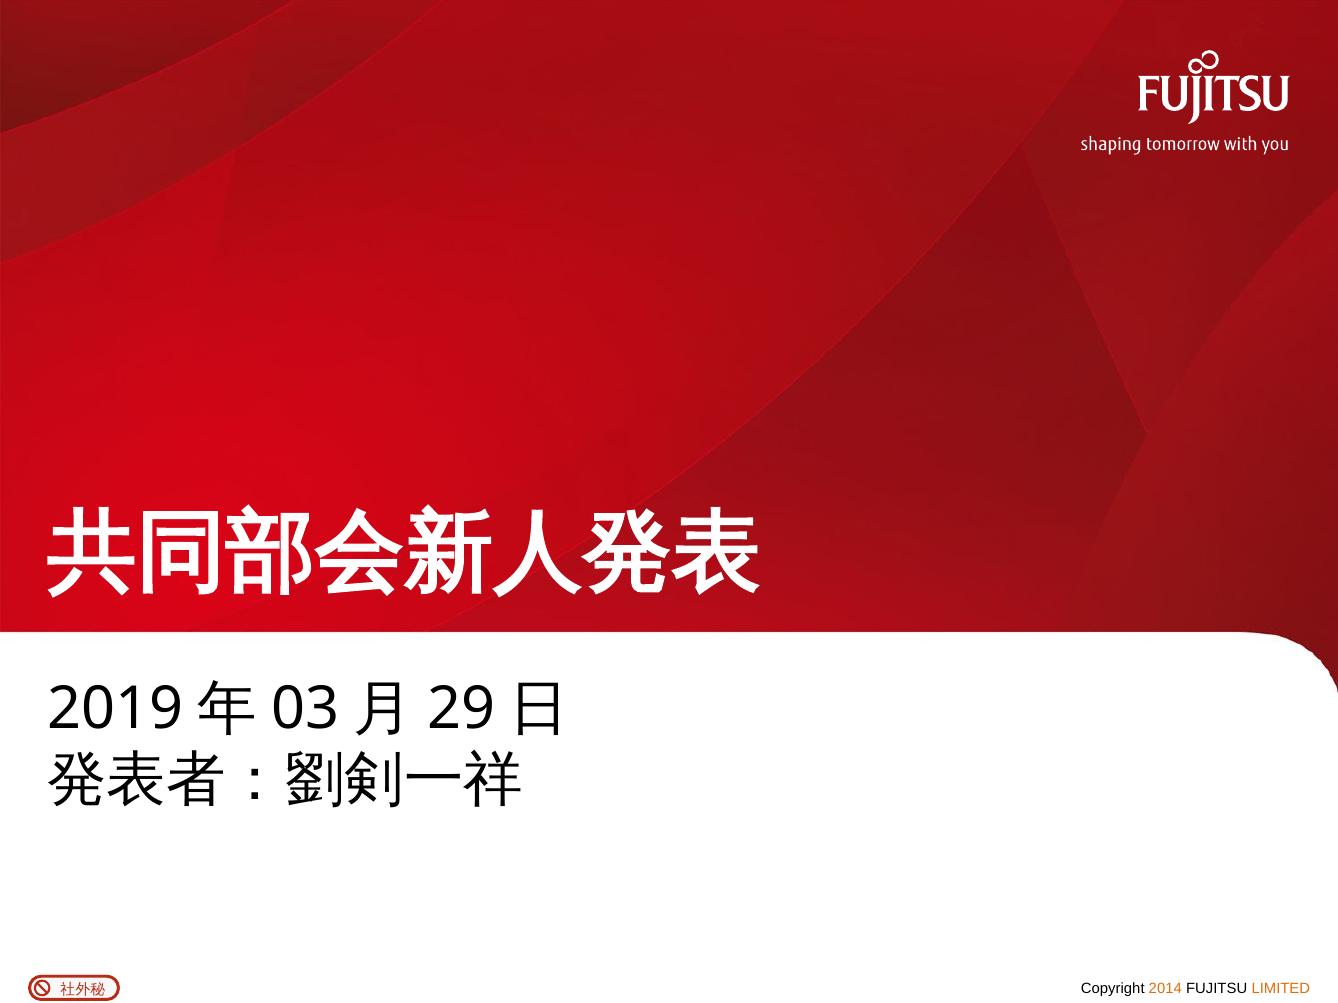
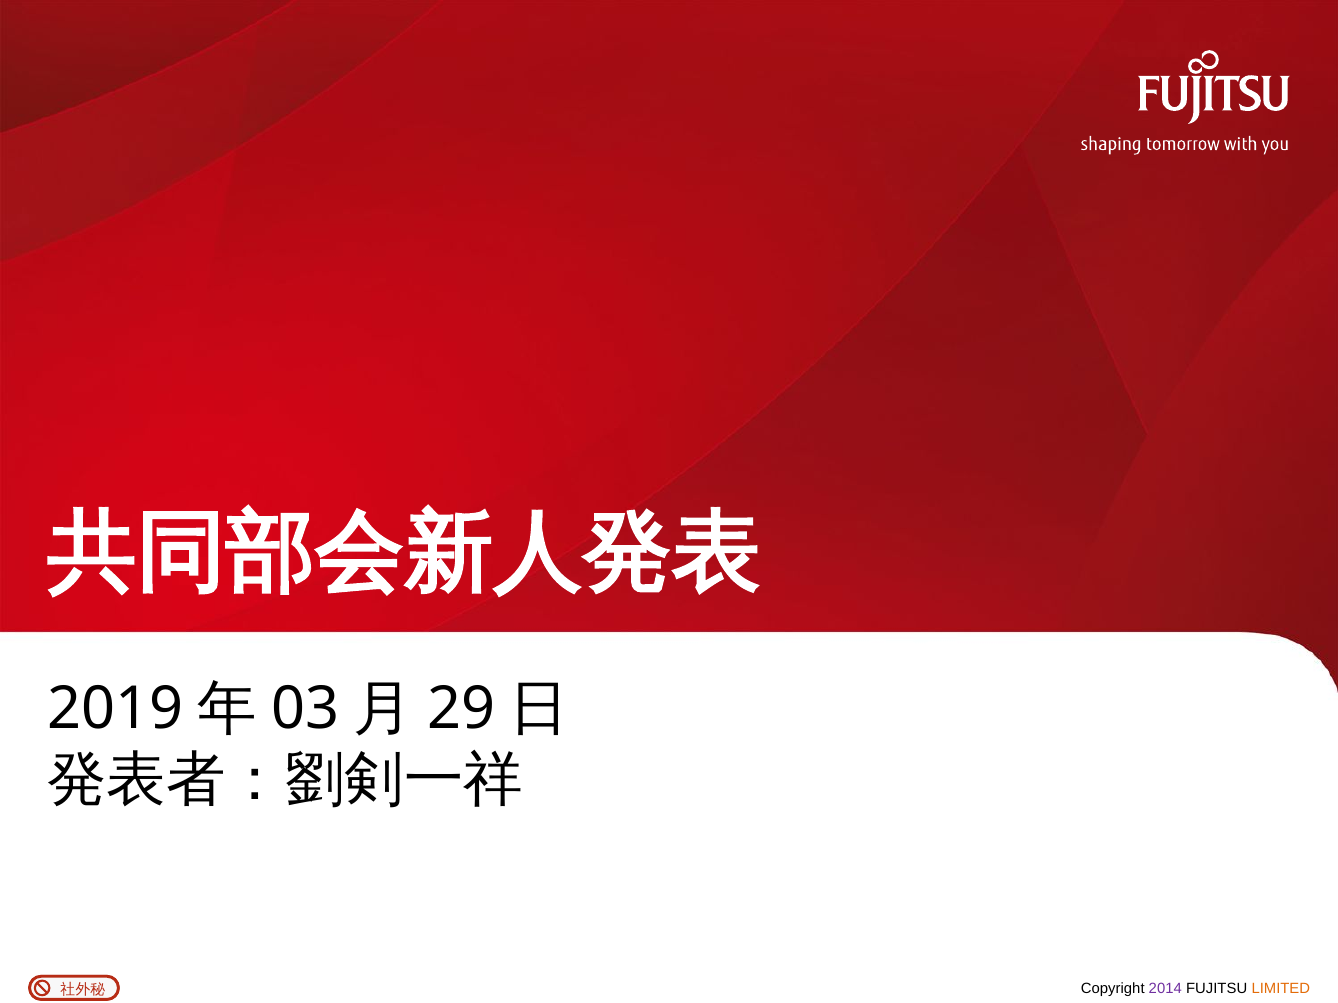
2014 colour: orange -> purple (1165, 989)
